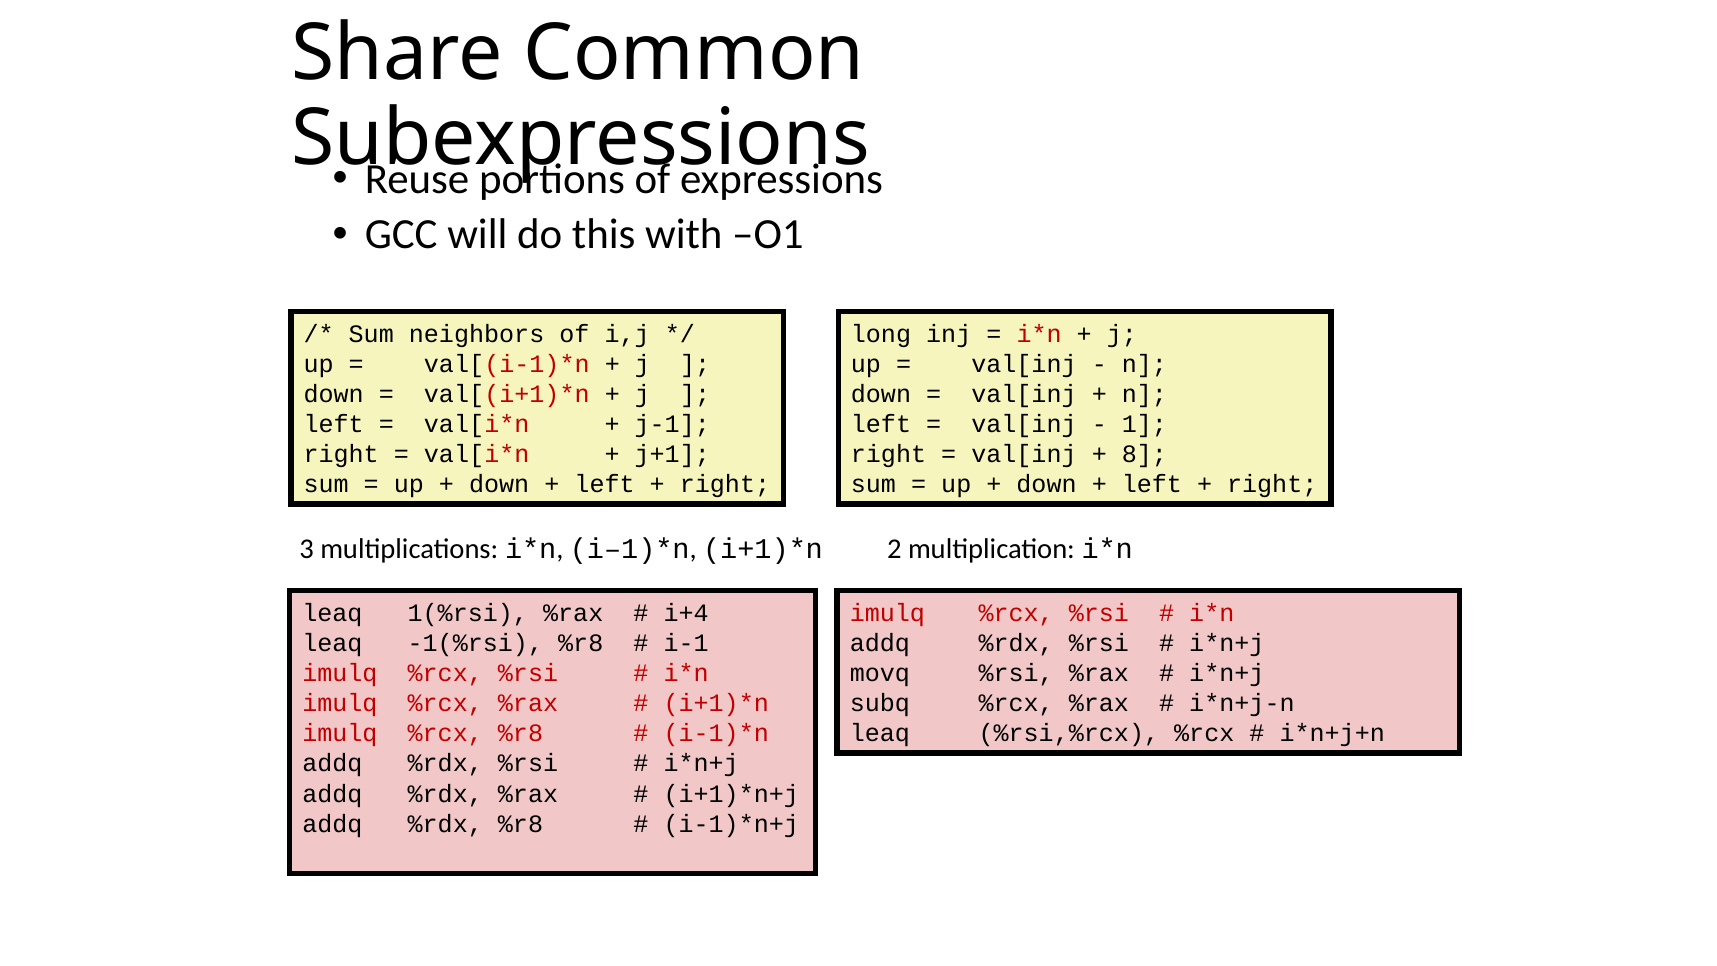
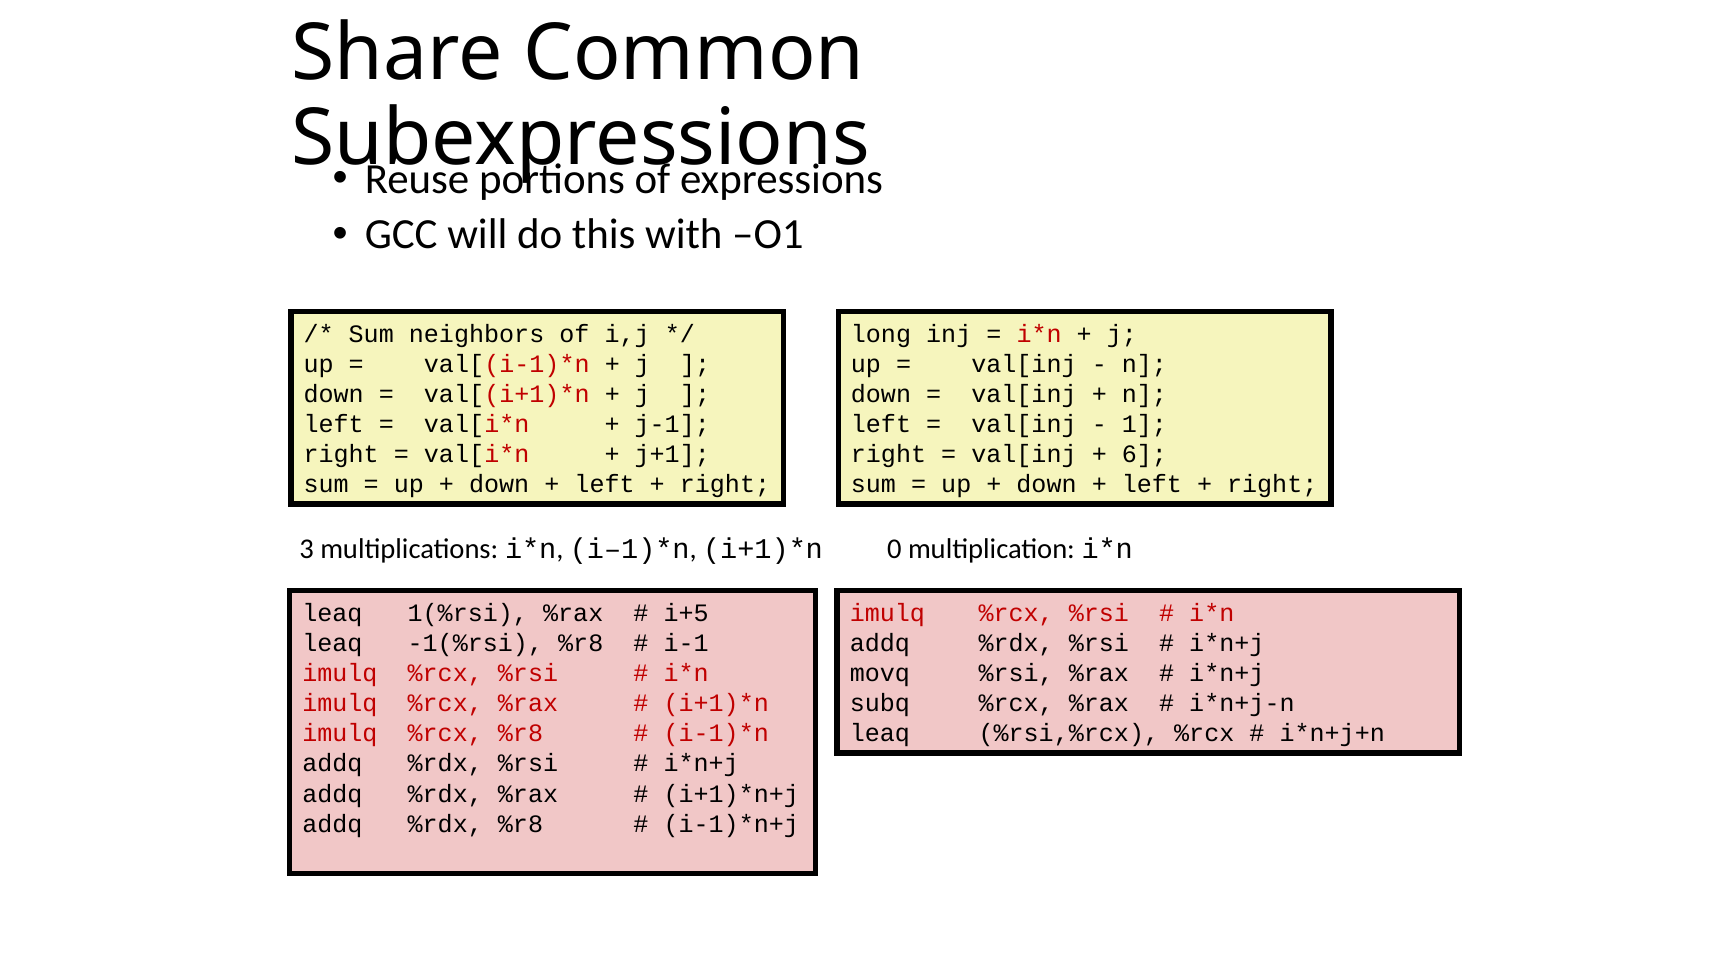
8: 8 -> 6 (1144, 454)
2: 2 -> 0 (894, 549)
i+4: i+4 -> i+5 (686, 613)
